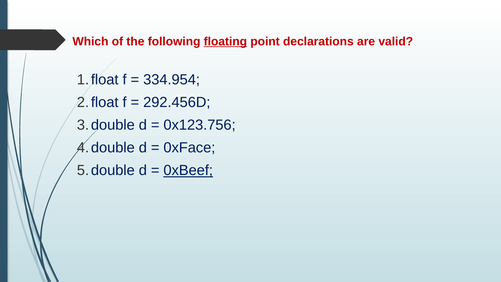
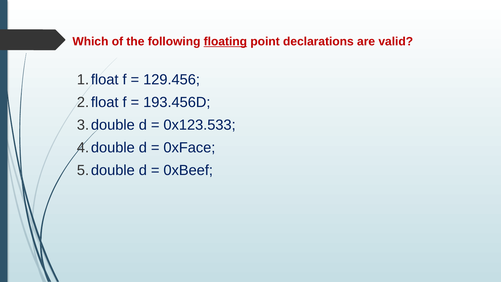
334.954: 334.954 -> 129.456 (172, 79)
292.456D: 292.456D -> 193.456D (177, 102)
0x123.756: 0x123.756 -> 0x123.533 (200, 125)
0xBeef underline: present -> none (188, 170)
